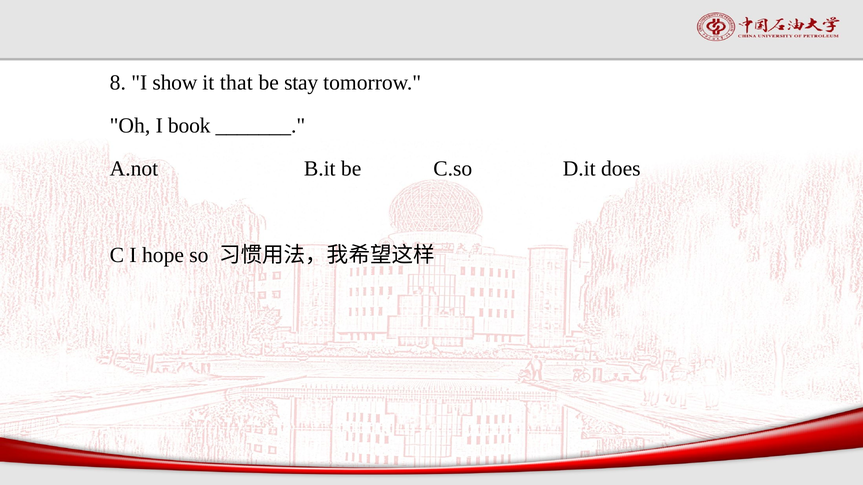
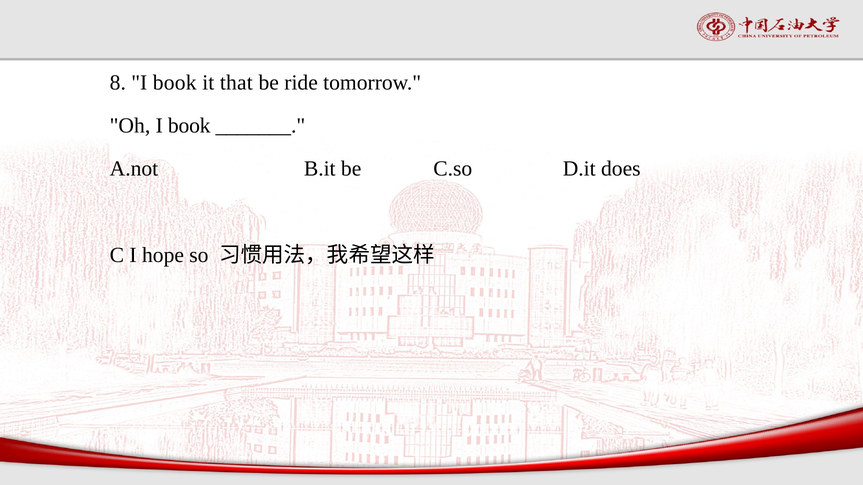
8 I show: show -> book (175, 83)
stay: stay -> ride (301, 83)
